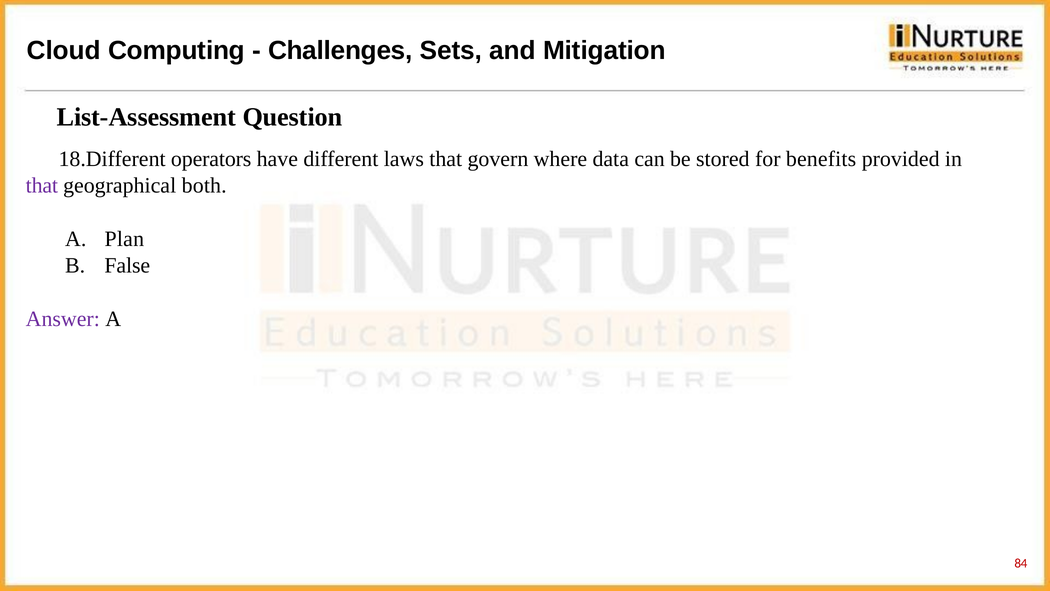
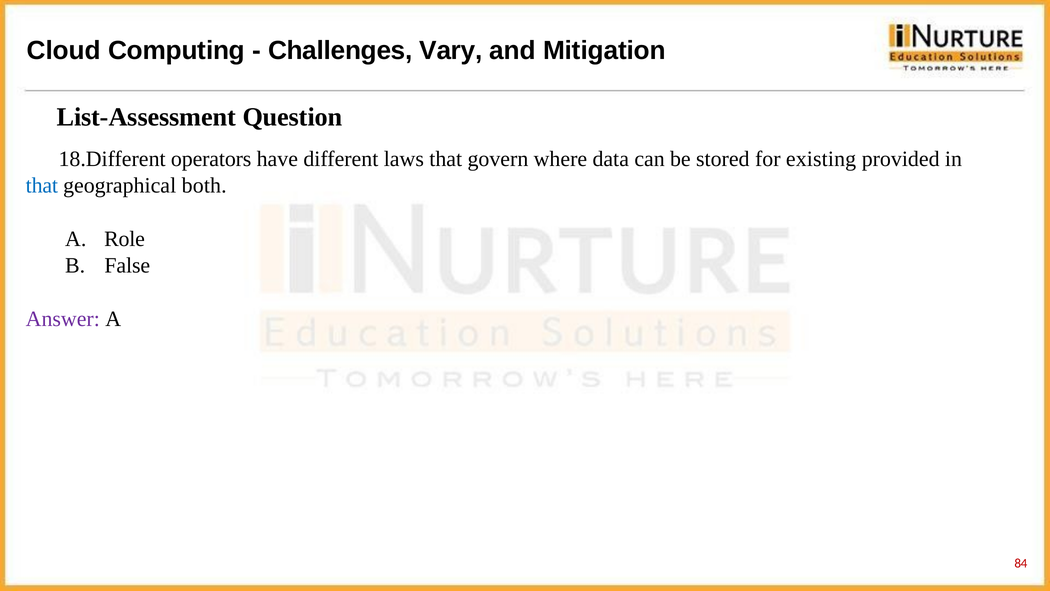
Sets: Sets -> Vary (451, 51)
benefits: benefits -> existing (821, 159)
that colour: purple -> blue (42, 185)
Plan: Plan -> Role (125, 239)
